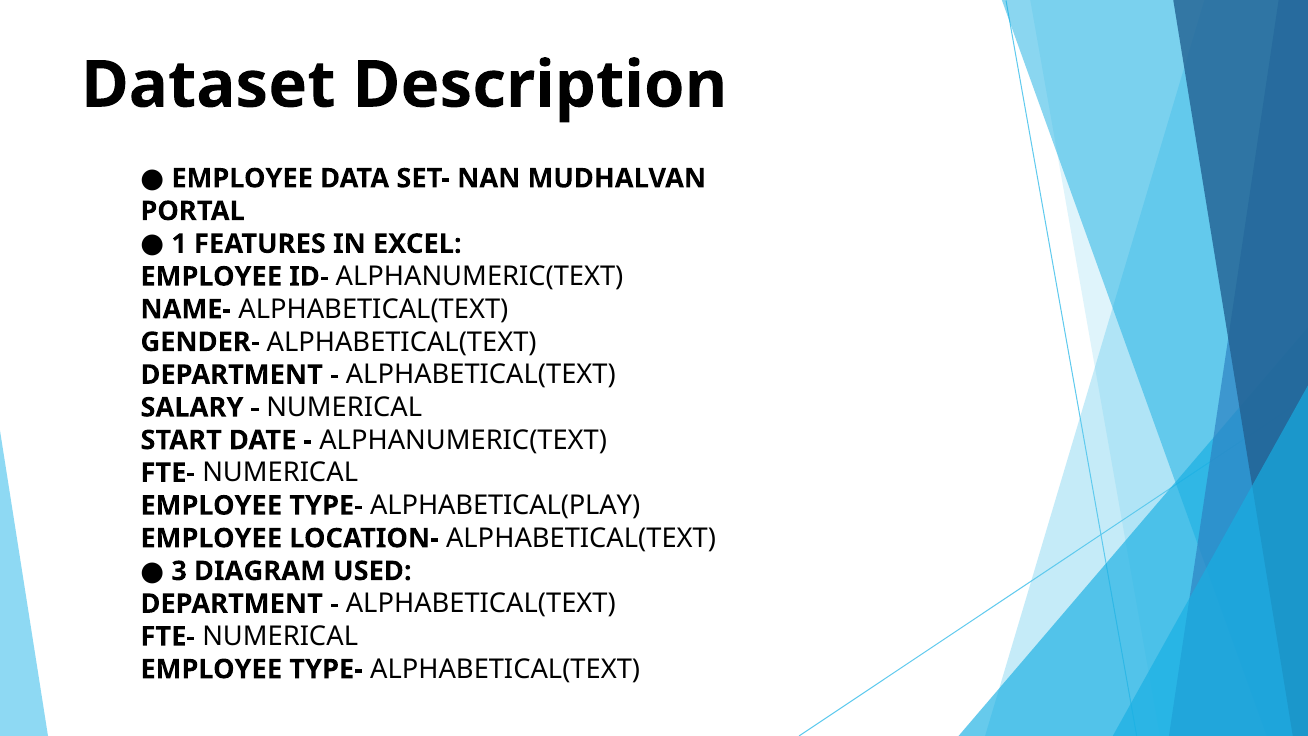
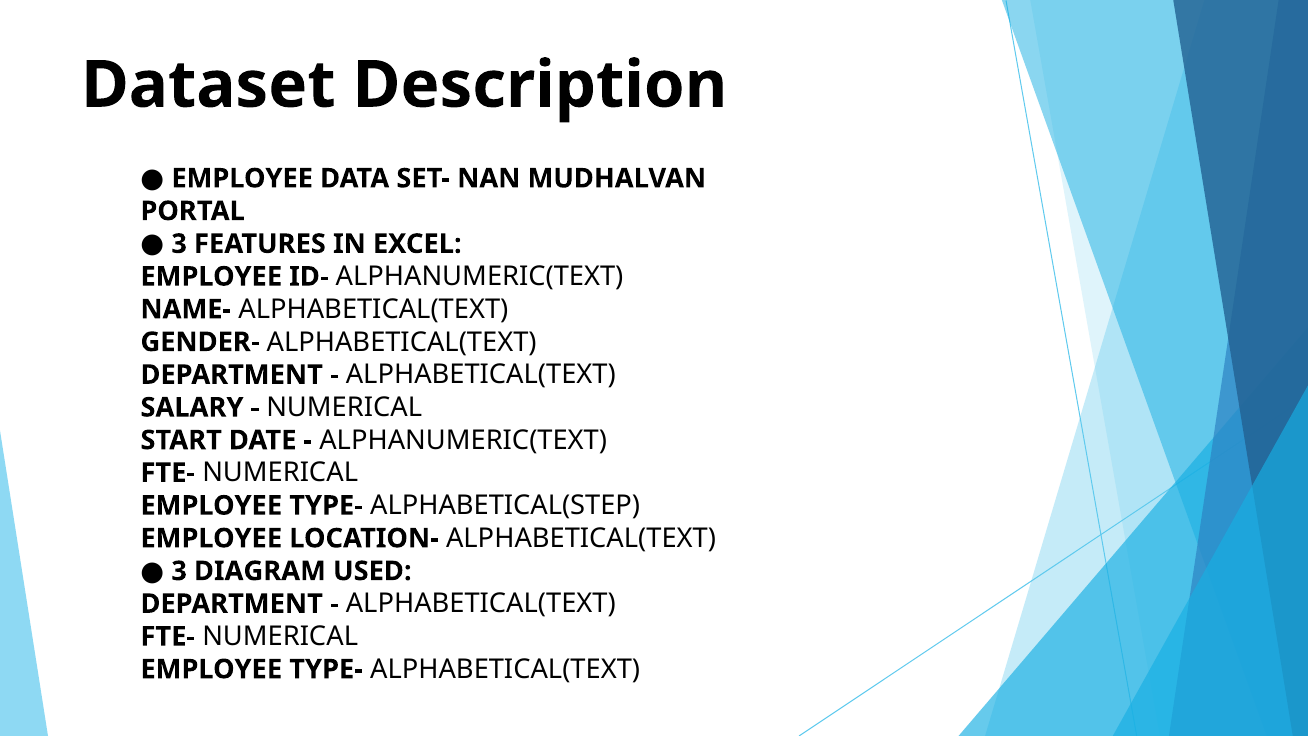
1: 1 -> 3 (179, 244)
ALPHABETICAL(PLAY: ALPHABETICAL(PLAY -> ALPHABETICAL(STEP (505, 506)
